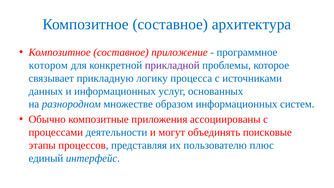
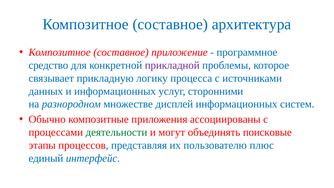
котором: котором -> средство (48, 65)
основанных: основанных -> сторонними (216, 91)
образом: образом -> дисплей (174, 104)
деятельности colour: blue -> green (116, 132)
